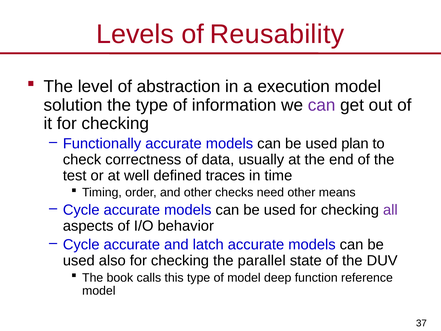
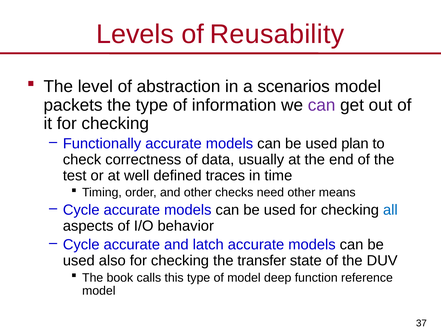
execution: execution -> scenarios (294, 86)
solution: solution -> packets (73, 105)
all colour: purple -> blue (390, 210)
parallel: parallel -> transfer (262, 260)
